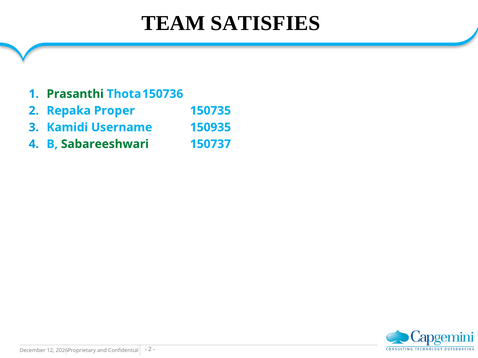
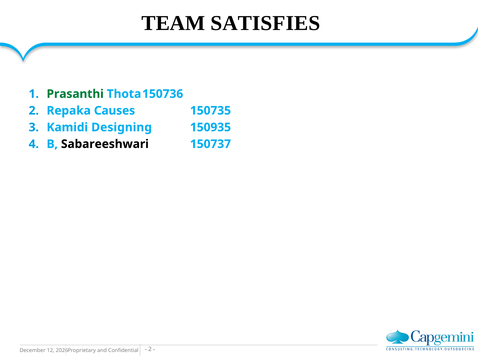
Proper: Proper -> Causes (114, 111)
Username: Username -> Designing (122, 128)
Sabareeshwari colour: green -> black (105, 144)
